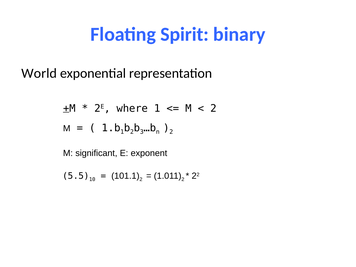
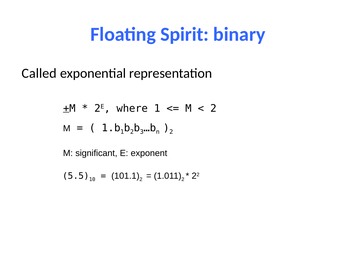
World: World -> Called (39, 73)
